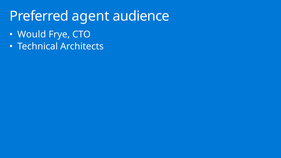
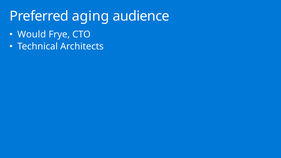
agent: agent -> aging (91, 16)
